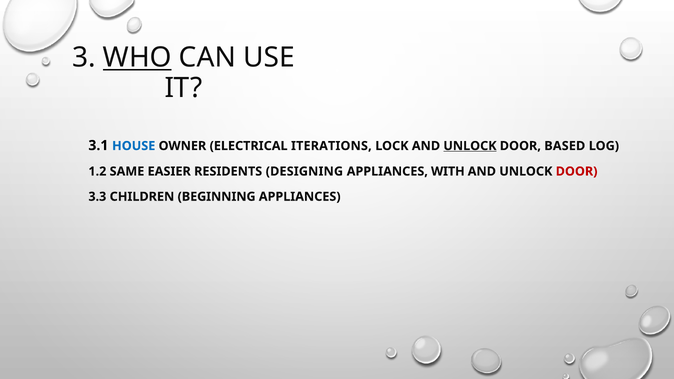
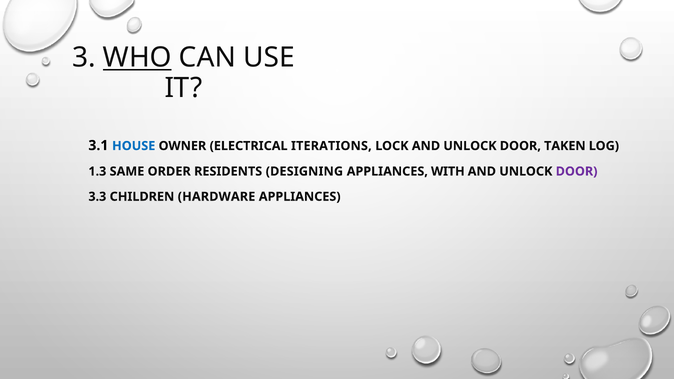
UNLOCK underline: present -> none (470, 146)
BASED: BASED -> TAKEN (565, 146)
1.2: 1.2 -> 1.3 (97, 171)
EASIER: EASIER -> ORDER (169, 171)
DOOR colour: red -> purple (577, 171)
BEGINNING: BEGINNING -> HARDWARE (216, 197)
